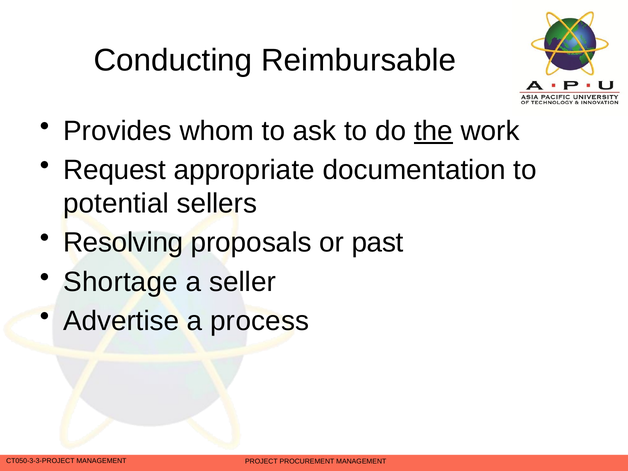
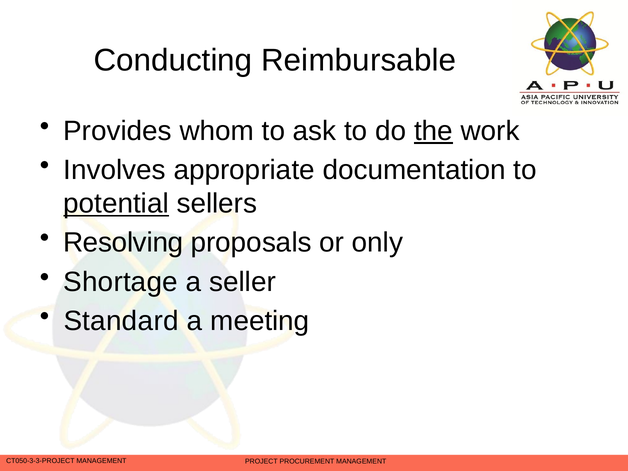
Request: Request -> Involves (115, 170)
potential underline: none -> present (116, 204)
past: past -> only (378, 243)
Advertise: Advertise -> Standard (121, 321)
process: process -> meeting (260, 321)
